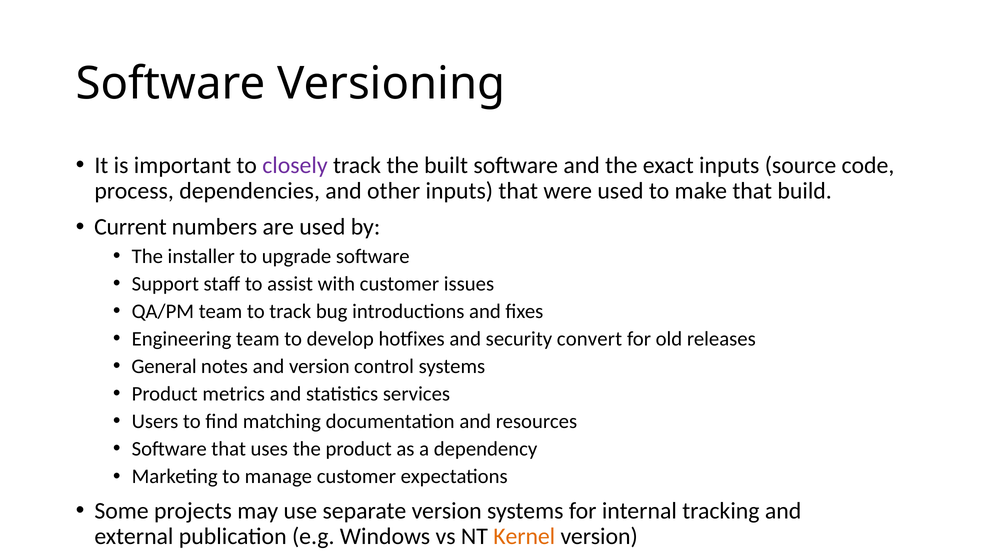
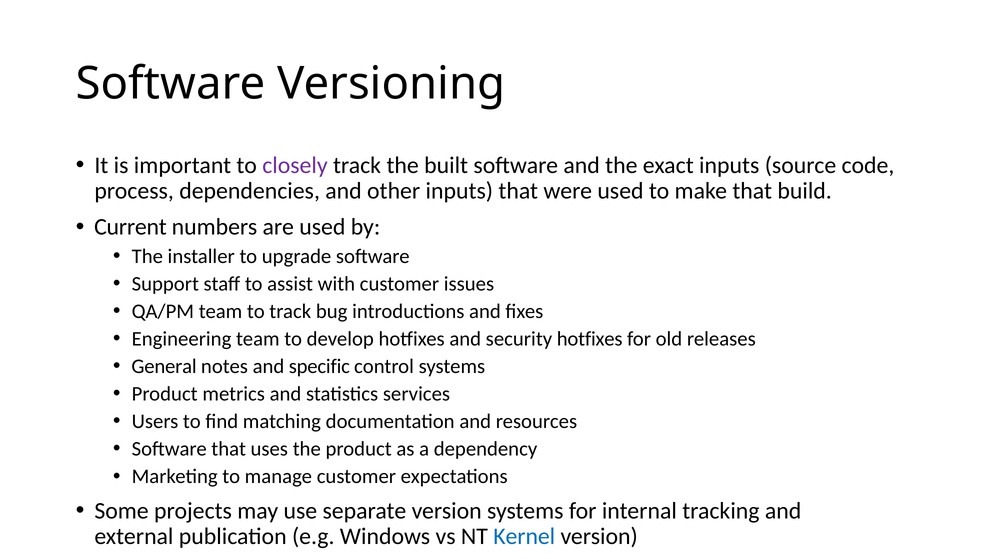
security convert: convert -> hotfixes (590, 339)
and version: version -> specific (319, 366)
Kernel colour: orange -> blue (524, 537)
